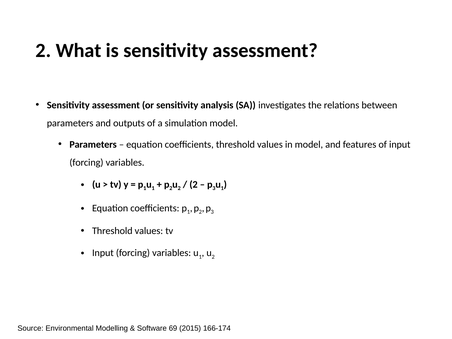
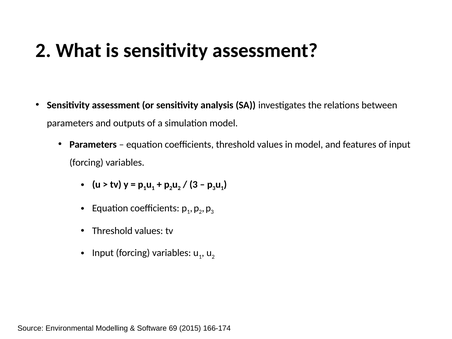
2: 2 -> 3 (194, 184)
